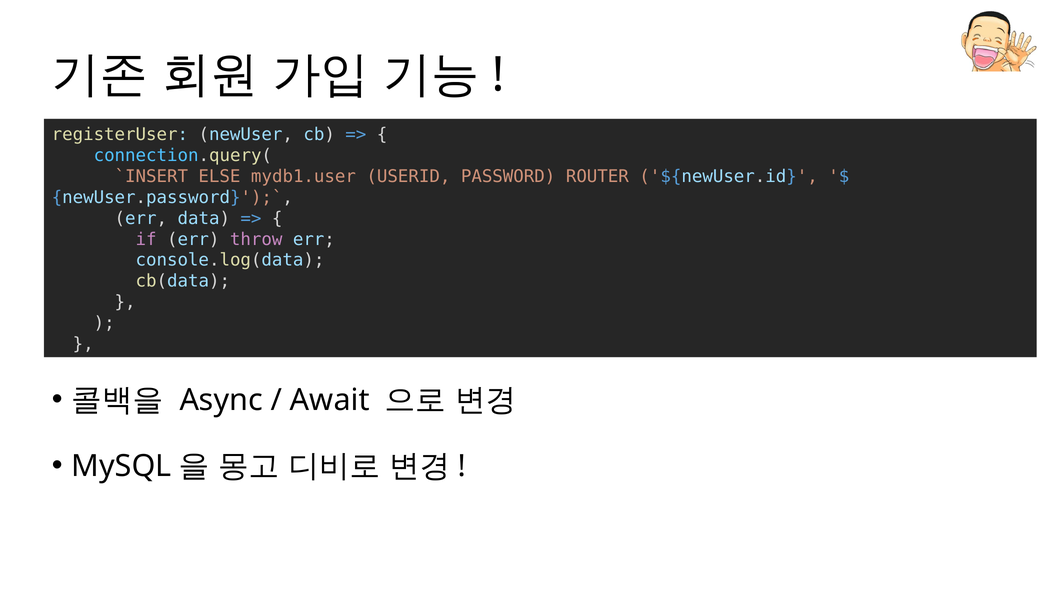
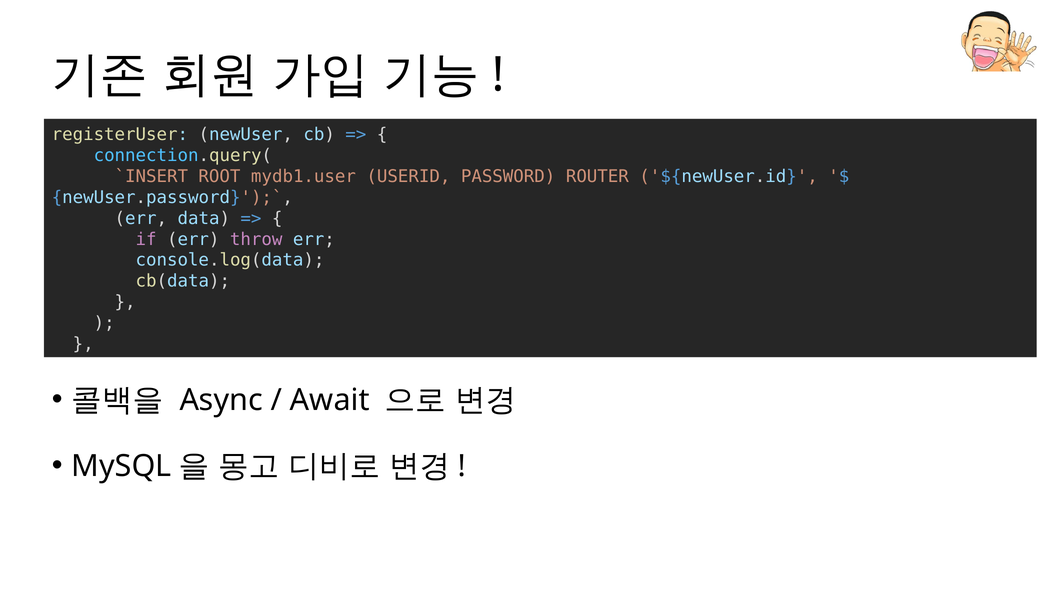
ELSE: ELSE -> ROOT (219, 176)
